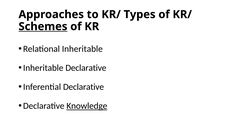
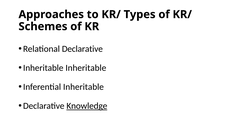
Schemes underline: present -> none (43, 26)
Relational Inheritable: Inheritable -> Declarative (82, 49)
Inheritable Declarative: Declarative -> Inheritable (86, 68)
Inferential Declarative: Declarative -> Inheritable (83, 87)
